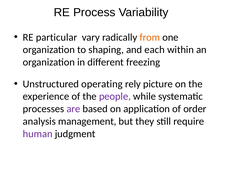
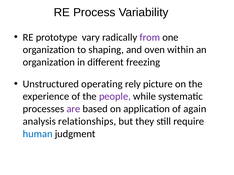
particular: particular -> prototype (57, 37)
from colour: orange -> purple (150, 37)
each: each -> oven (155, 50)
order: order -> again (195, 109)
management: management -> relationships (87, 122)
human colour: purple -> blue (38, 134)
